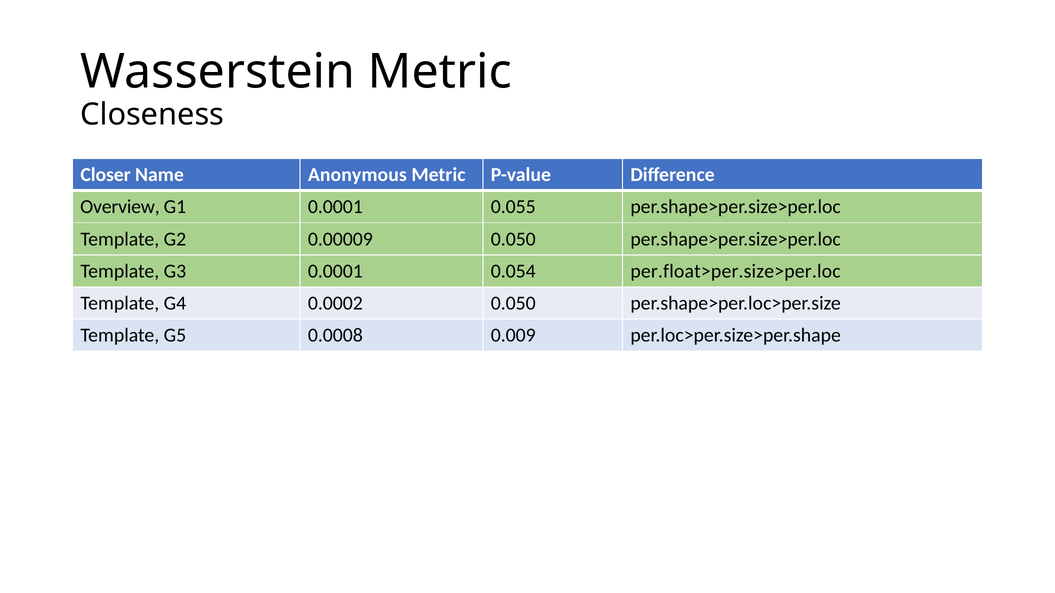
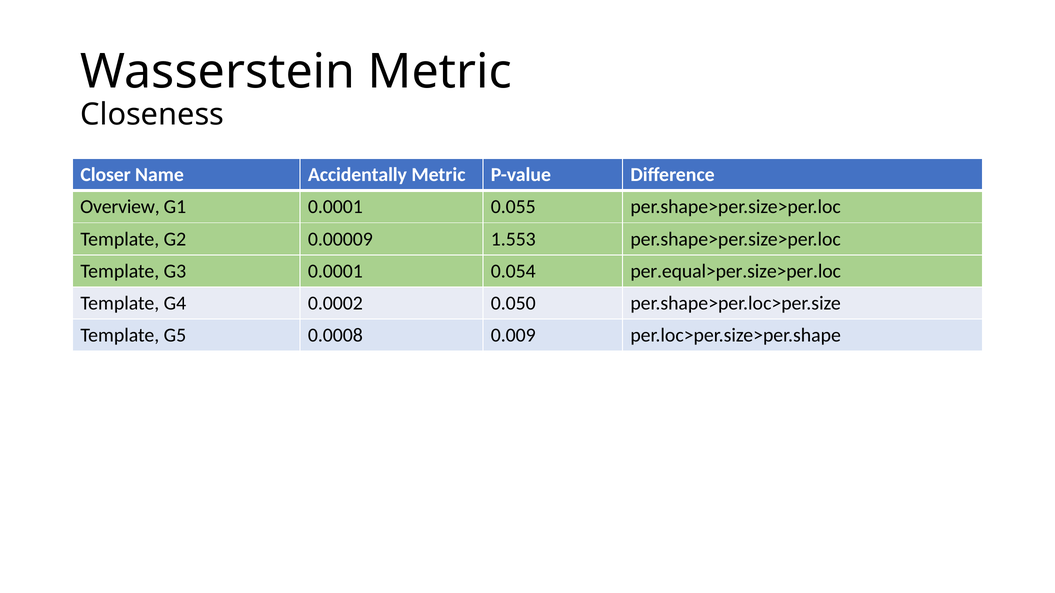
Anonymous: Anonymous -> Accidentally (357, 175)
0.00009 0.050: 0.050 -> 1.553 (513, 239)
per.float>per.size>per.loc: per.float>per.size>per.loc -> per.equal>per.size>per.loc (736, 271)
